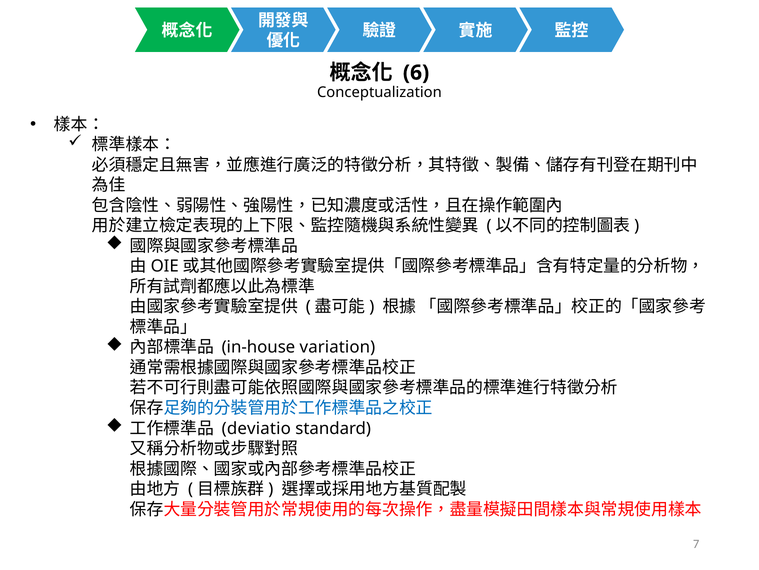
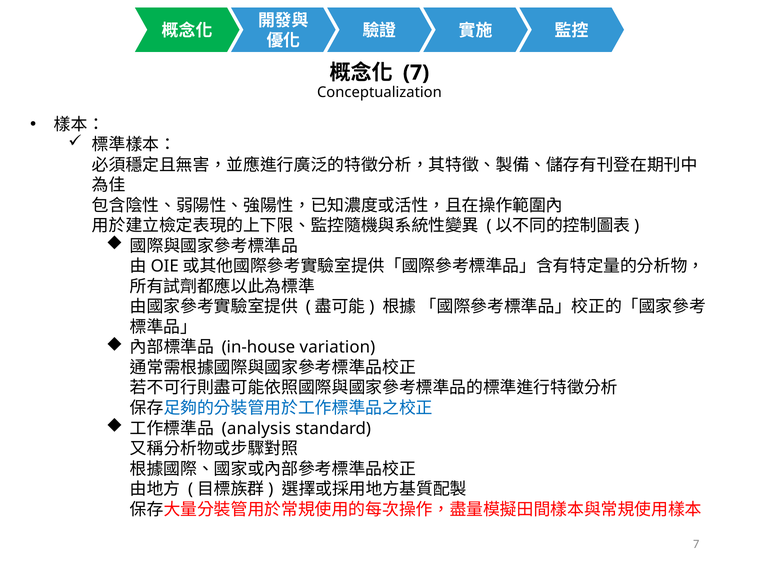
6: 6 -> 7 (416, 73)
deviatio: deviatio -> analysis (256, 428)
